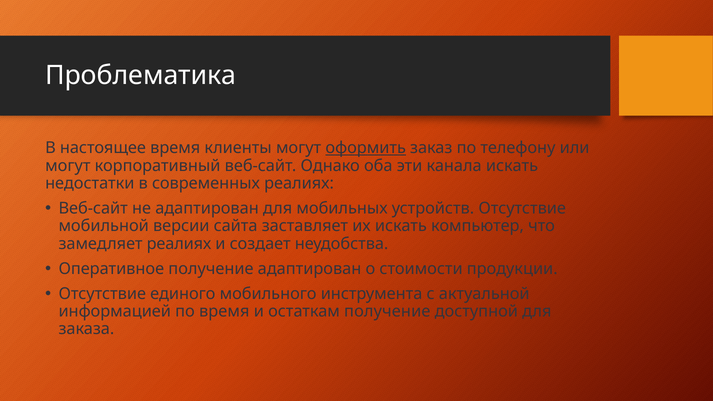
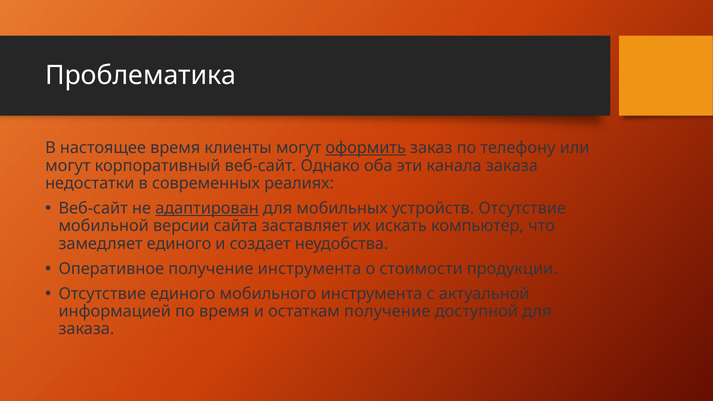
канала искать: искать -> заказа (512, 166)
адаптирован underline: none -> present (207, 208)
замедляет реалиях: реалиях -> единого (179, 244)
получение адаптирован: адаптирован -> инструмента (309, 269)
